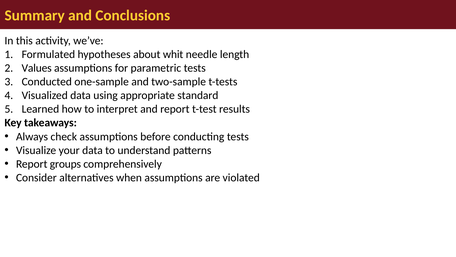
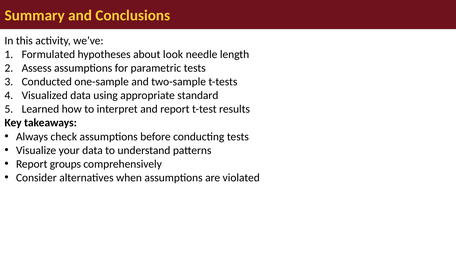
whit: whit -> look (173, 54)
Values: Values -> Assess (37, 68)
